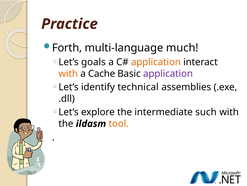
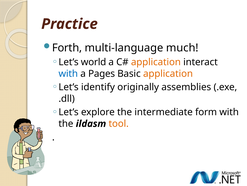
goals: goals -> world (94, 62)
with colour: orange -> blue (68, 73)
Cache: Cache -> Pages (102, 73)
application colour: purple -> orange (168, 73)
technical: technical -> originally (138, 87)
such: such -> form (206, 112)
